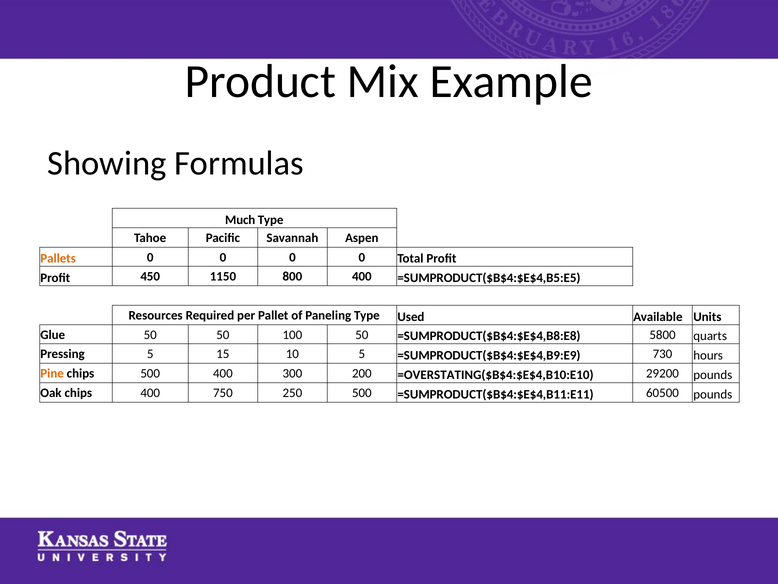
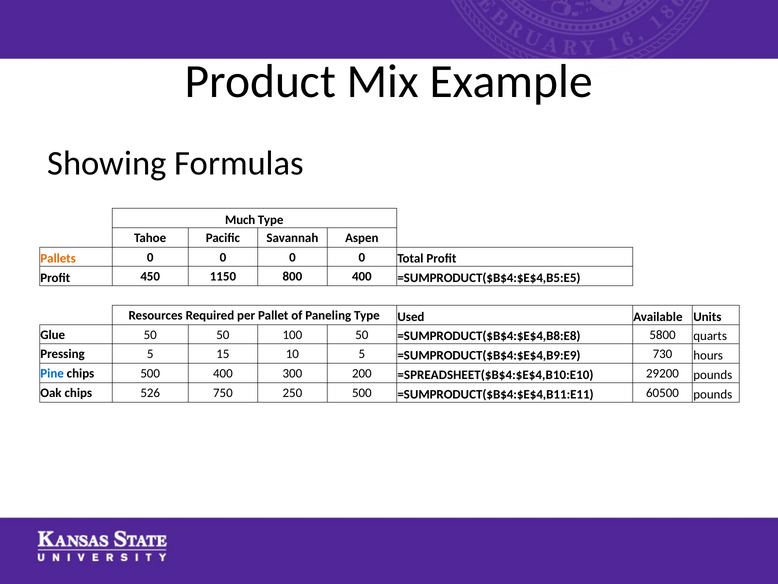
Pine colour: orange -> blue (52, 373)
=OVERSTATING($B$4:$E$4,B10:E10: =OVERSTATING($B$4:$E$4,B10:E10 -> =SPREADSHEET($B$4:$E$4,B10:E10 (495, 375)
chips 400: 400 -> 526 (150, 393)
